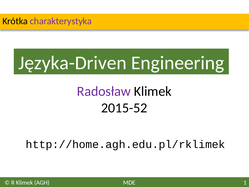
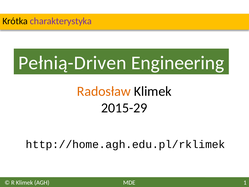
Języka-Driven: Języka-Driven -> Pełnią-Driven (72, 63)
Radosław colour: purple -> orange (104, 91)
2015-52: 2015-52 -> 2015-29 (124, 108)
